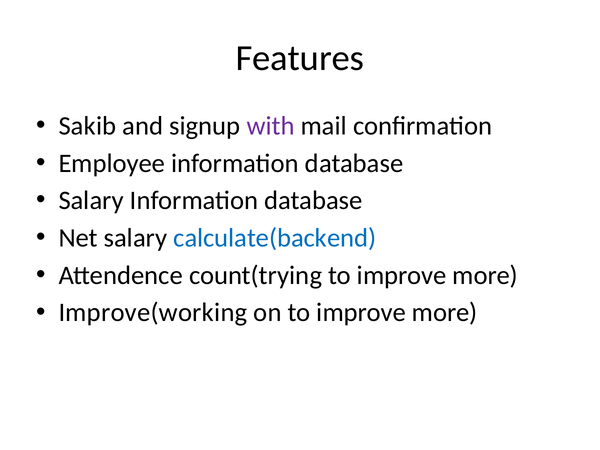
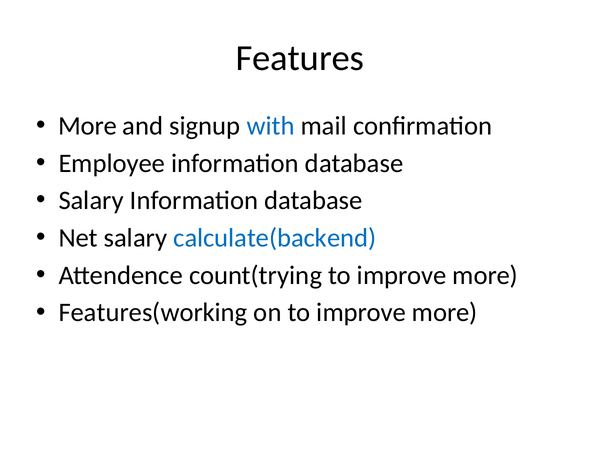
Sakib: Sakib -> More (88, 126)
with colour: purple -> blue (271, 126)
Improve(working: Improve(working -> Features(working (153, 313)
